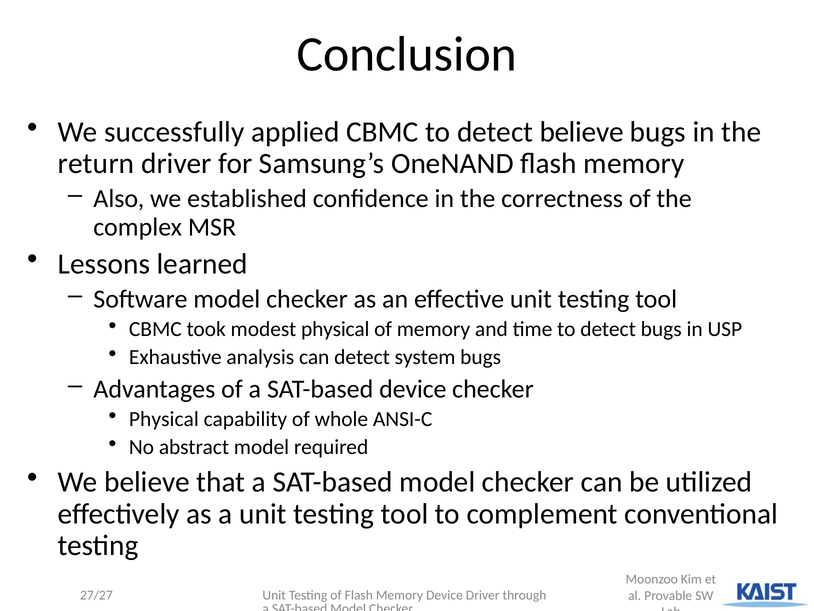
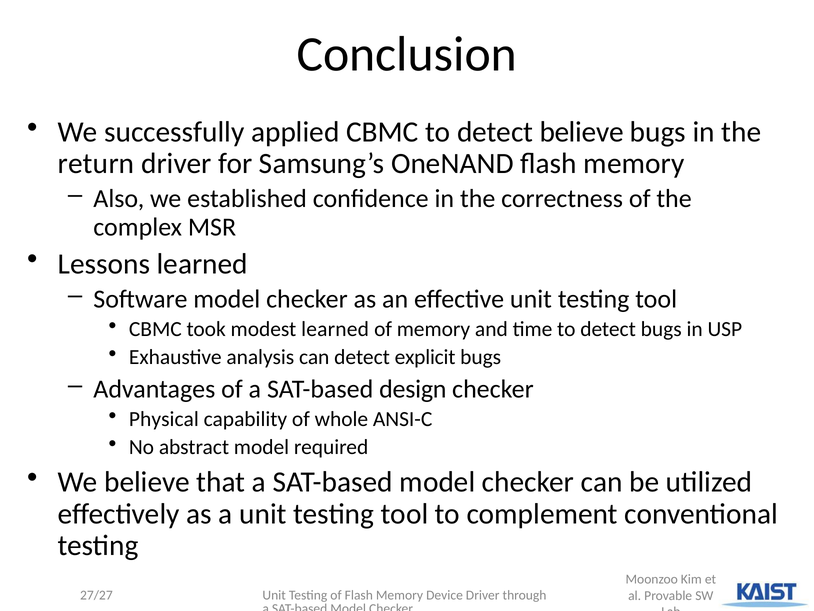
modest physical: physical -> learned (335, 329)
system: system -> explicit (425, 357)
SAT-based device: device -> design (413, 389)
